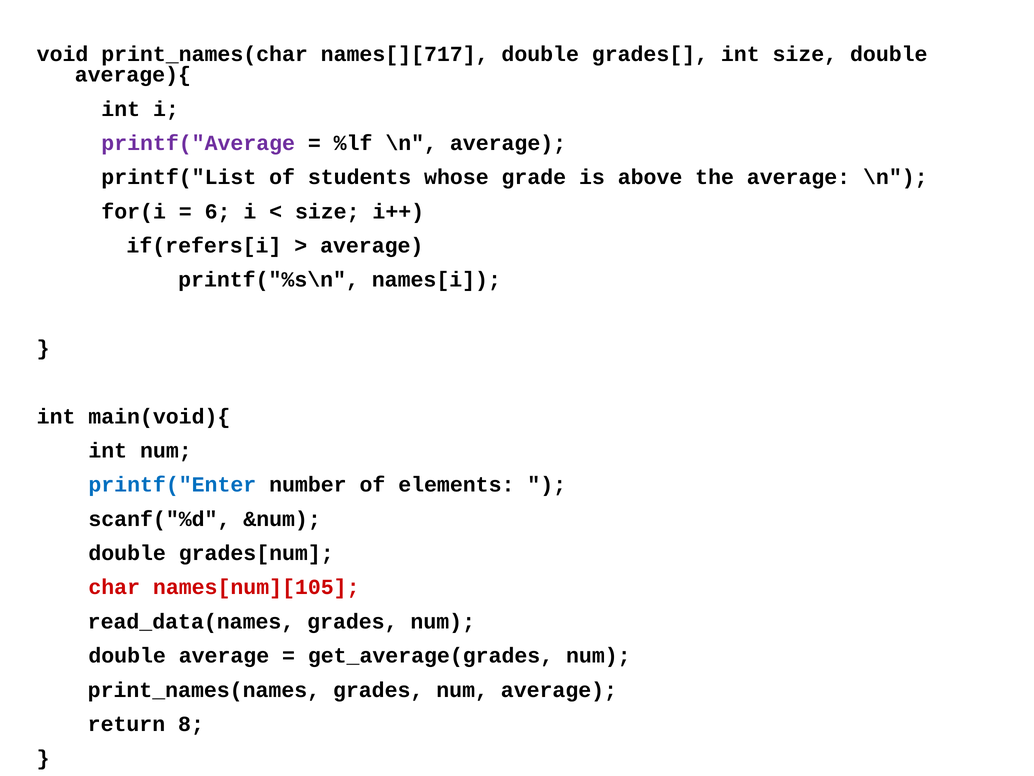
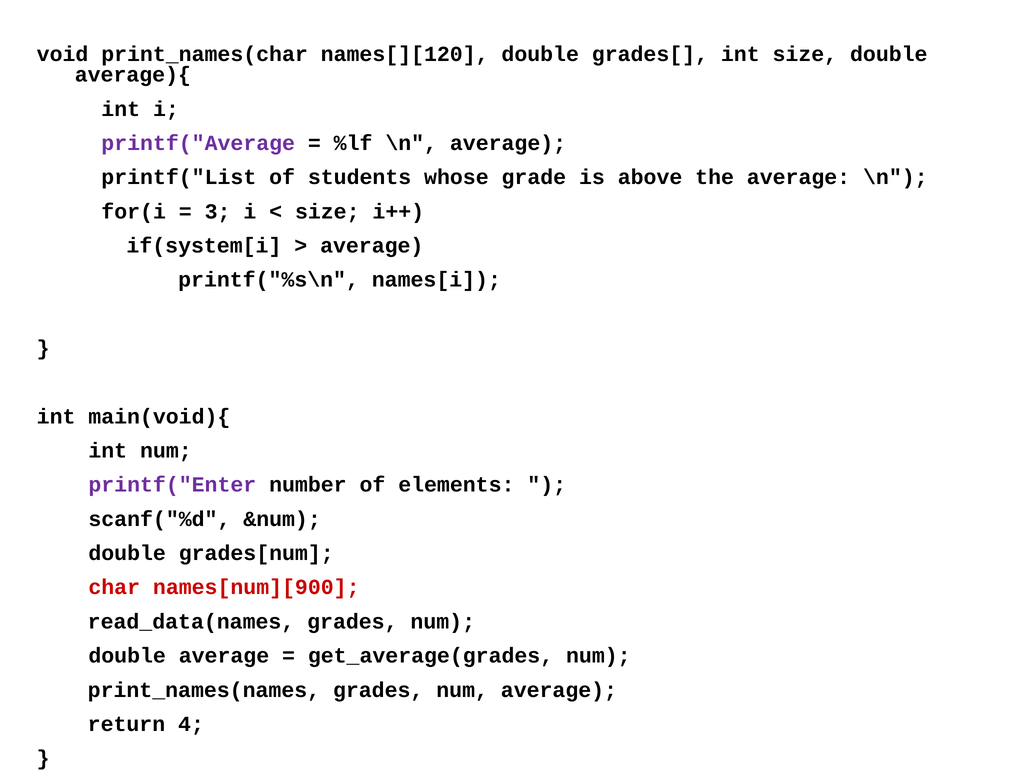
names[][717: names[][717 -> names[][120 (405, 54)
6: 6 -> 3 (218, 211)
if(refers[i: if(refers[i -> if(system[i (204, 245)
printf("Enter colour: blue -> purple (172, 485)
names[num][105: names[num][105 -> names[num][900 (256, 587)
8: 8 -> 4 (191, 724)
